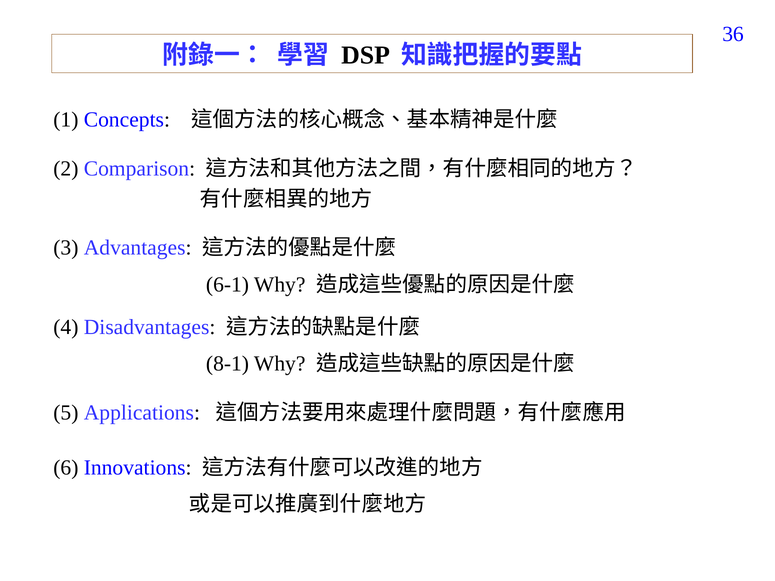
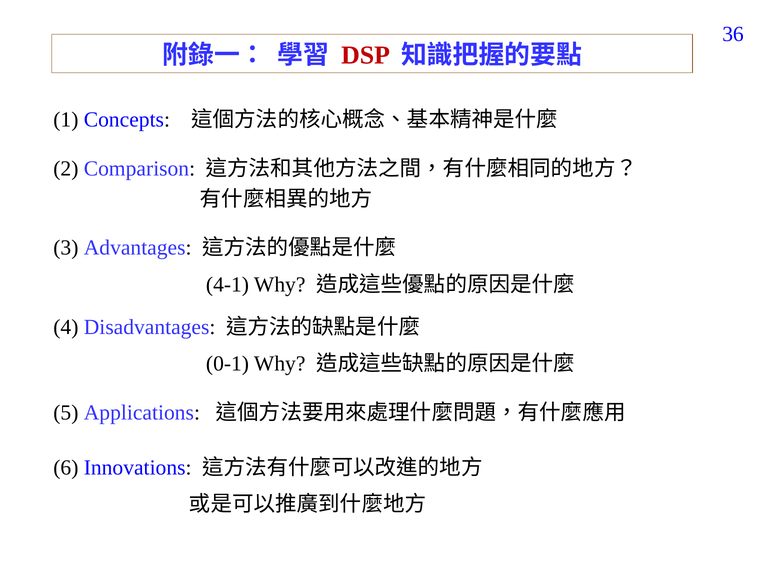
DSP colour: black -> red (366, 55)
6-1: 6-1 -> 4-1 (227, 285)
8-1: 8-1 -> 0-1 (227, 364)
